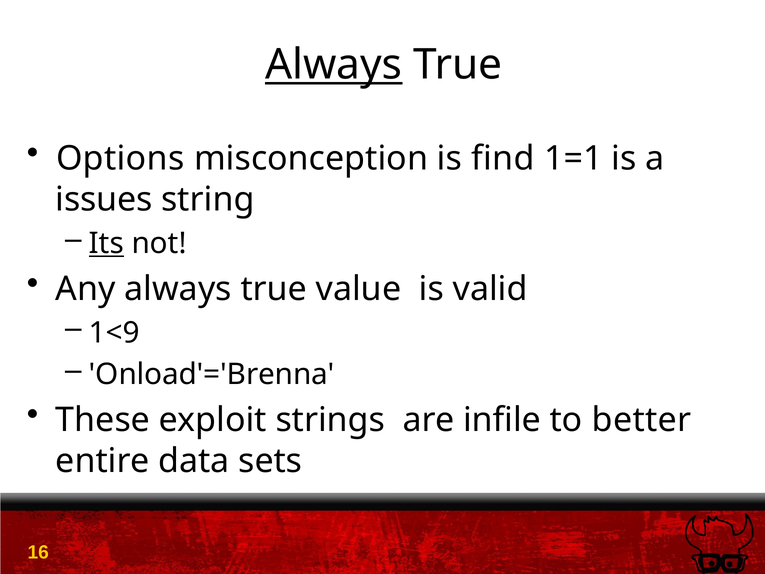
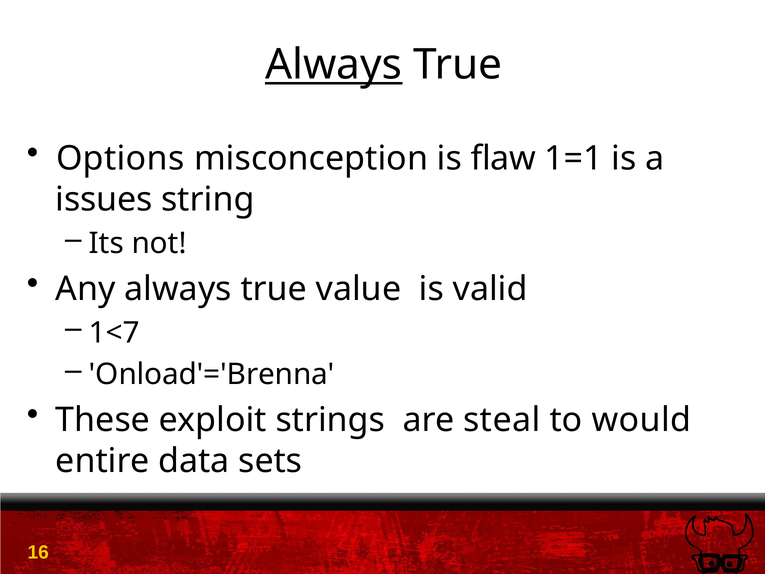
find: find -> flaw (503, 159)
Its underline: present -> none (106, 243)
1<9: 1<9 -> 1<7 (114, 333)
infile: infile -> steal (502, 420)
better: better -> would (642, 420)
